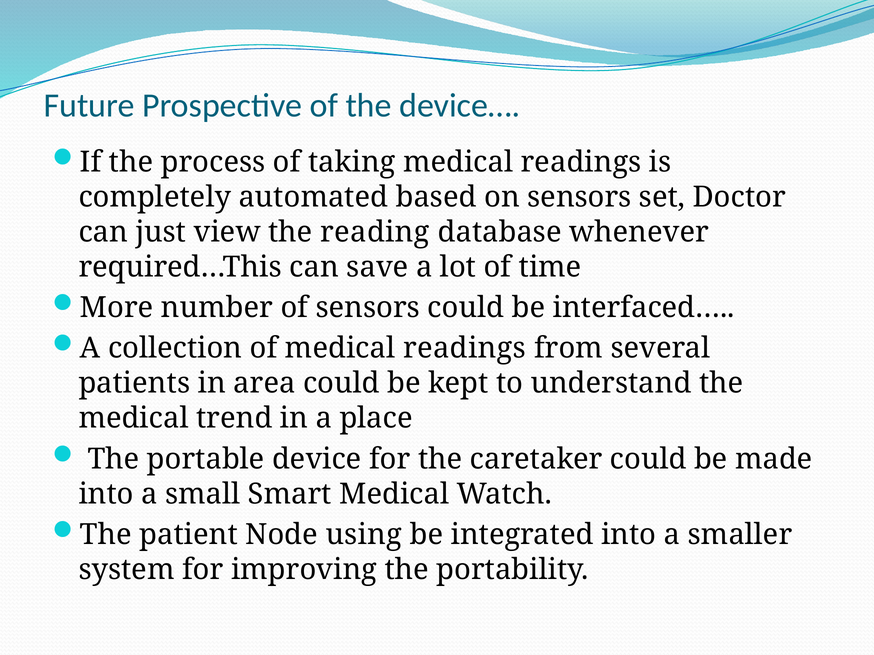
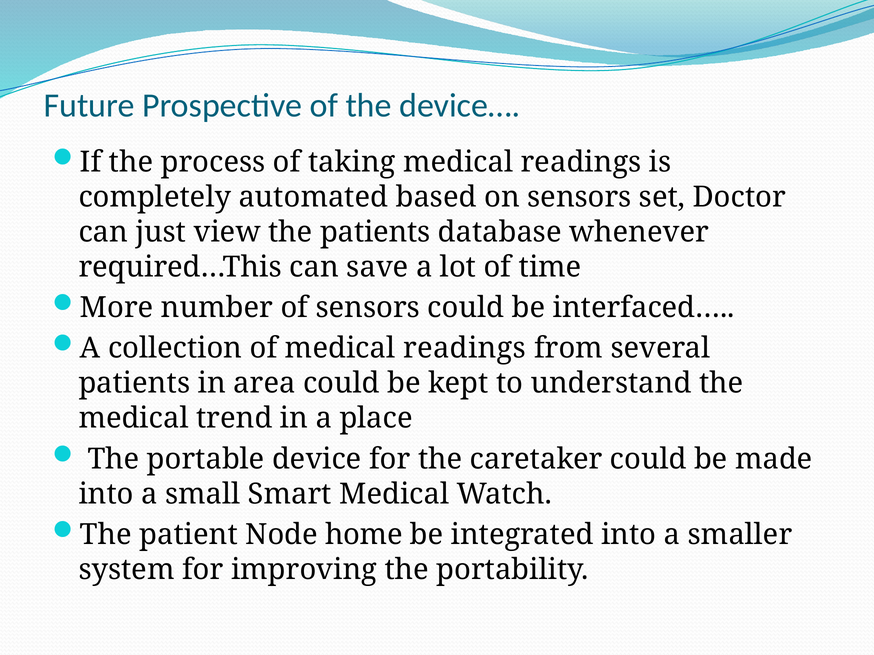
the reading: reading -> patients (375, 232)
using: using -> home (364, 535)
